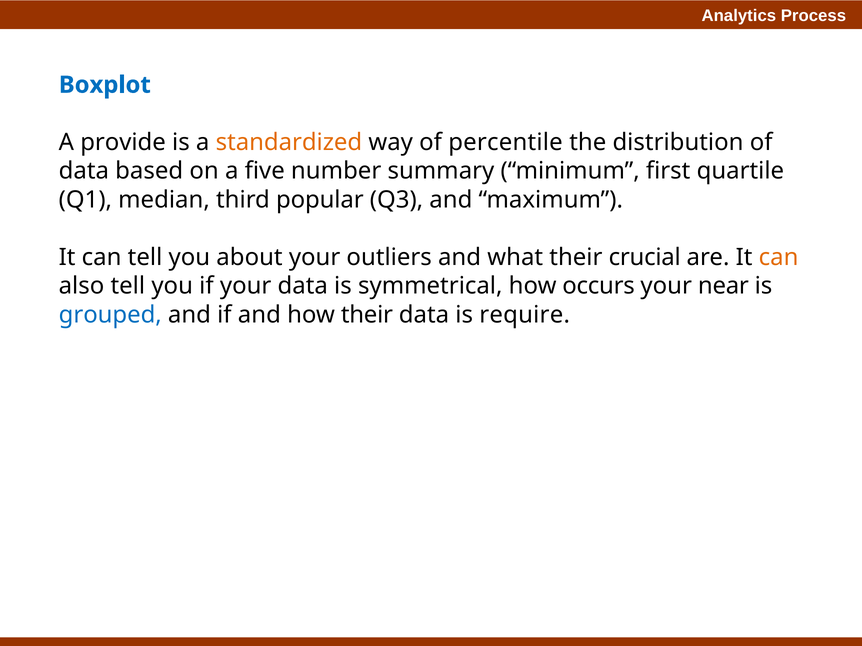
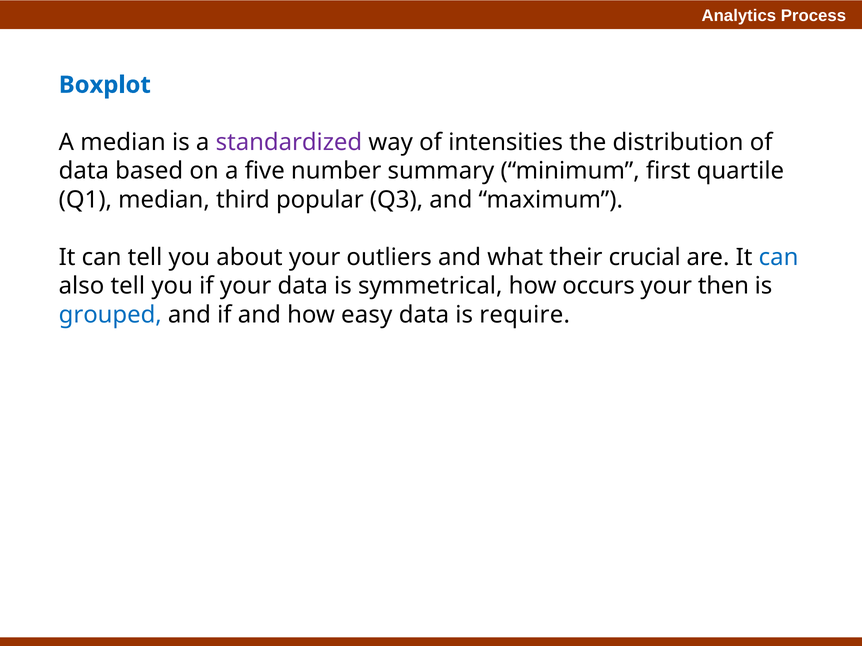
A provide: provide -> median (123, 142)
standardized colour: orange -> purple (289, 142)
percentile: percentile -> intensities (506, 142)
can colour: orange -> blue (779, 257)
near: near -> then (723, 286)
how their: their -> easy (367, 315)
